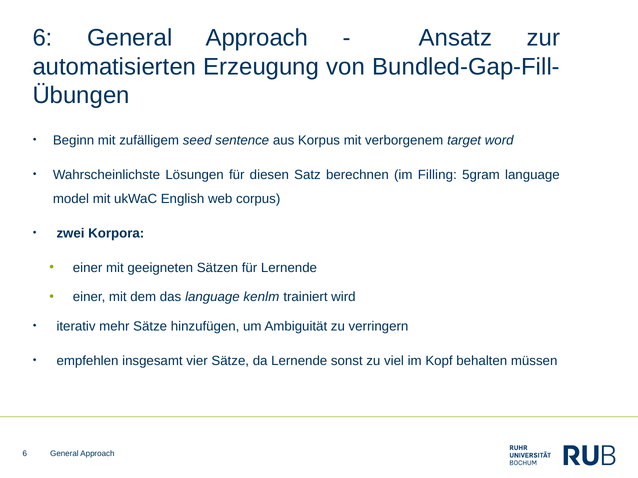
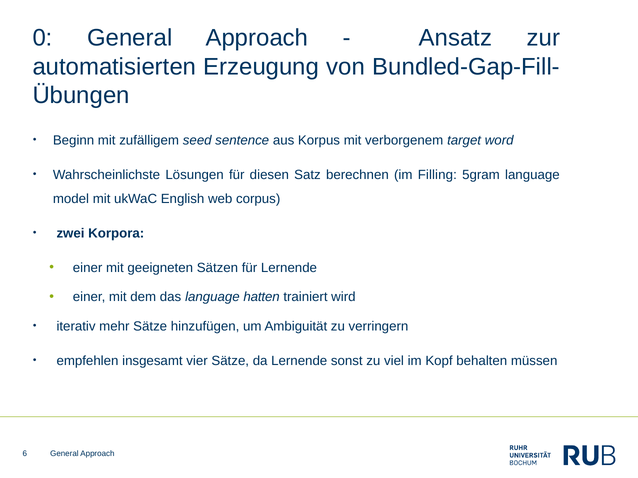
6: 6 -> 0 (43, 38)
kenlm: kenlm -> hatten (262, 297)
